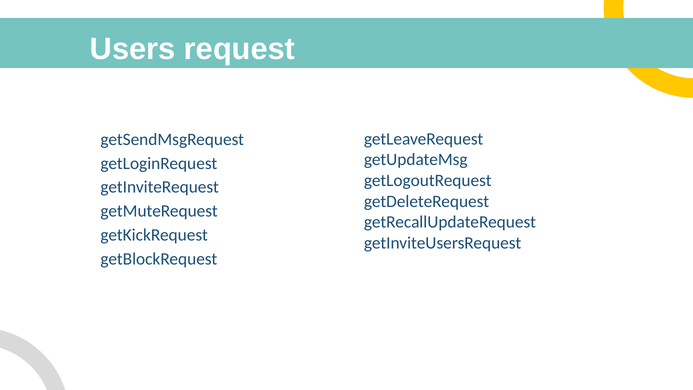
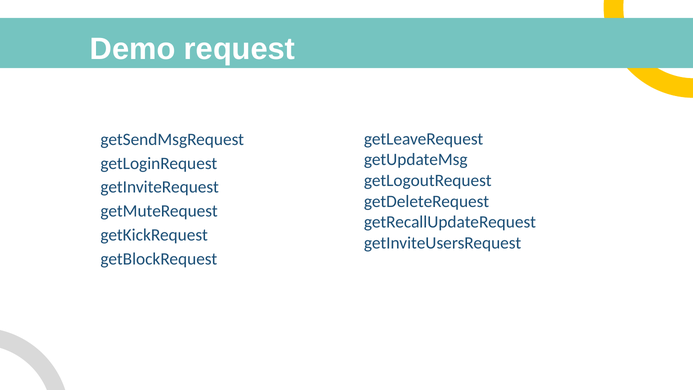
Users: Users -> Demo (133, 49)
